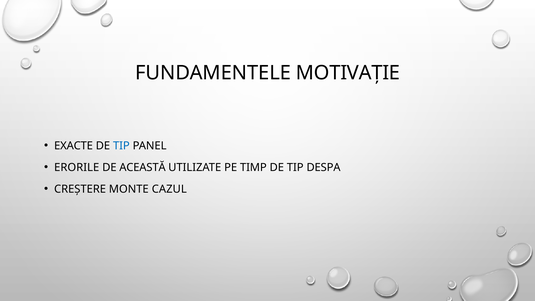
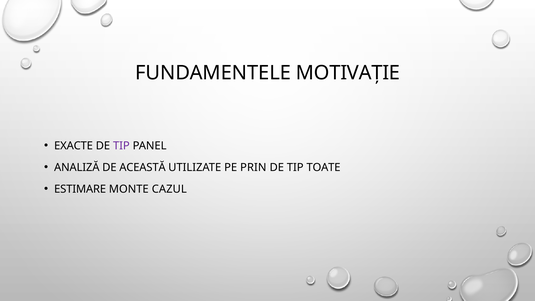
TIP colour: blue -> purple (121, 146)
ERORILE: ERORILE -> ANALIZĂ (77, 168)
TIMP: TIMP -> PRIN (253, 168)
DESPA: DESPA -> TOATE (323, 168)
CREȘTERE: CREȘTERE -> ESTIMARE (80, 189)
